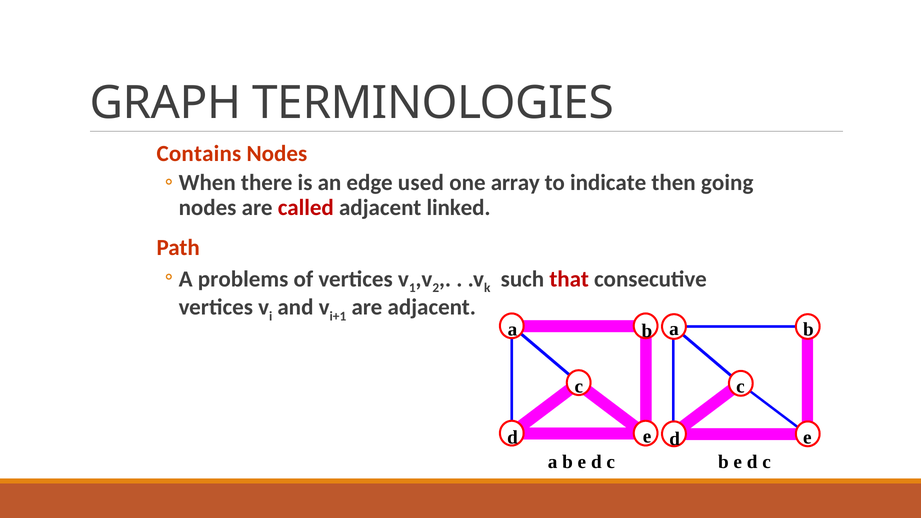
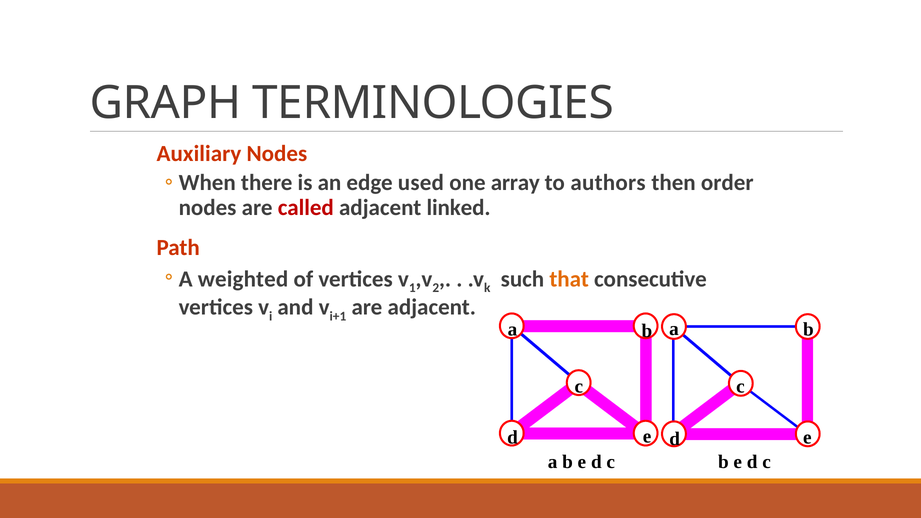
Contains: Contains -> Auxiliary (199, 154)
indicate: indicate -> authors (608, 183)
going: going -> order (727, 183)
problems: problems -> weighted (243, 279)
that colour: red -> orange (569, 279)
